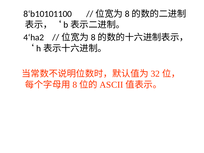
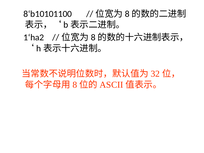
4‘ha2: 4‘ha2 -> 1‘ha2 (34, 38)
